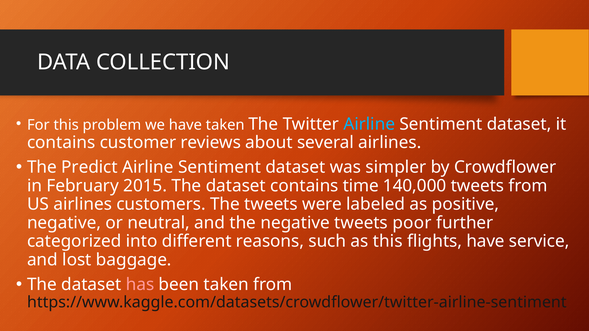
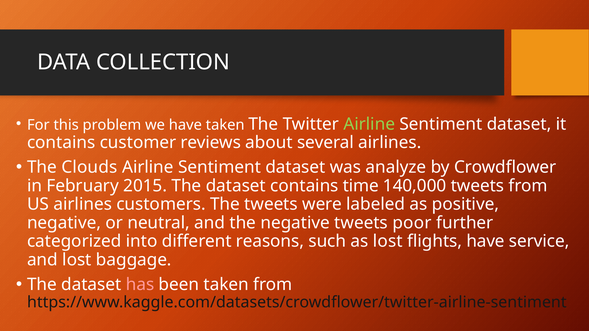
Airline colour: light blue -> light green (369, 124)
Predict: Predict -> Clouds (89, 167)
simpler: simpler -> analyze (396, 167)
as this: this -> lost (388, 242)
